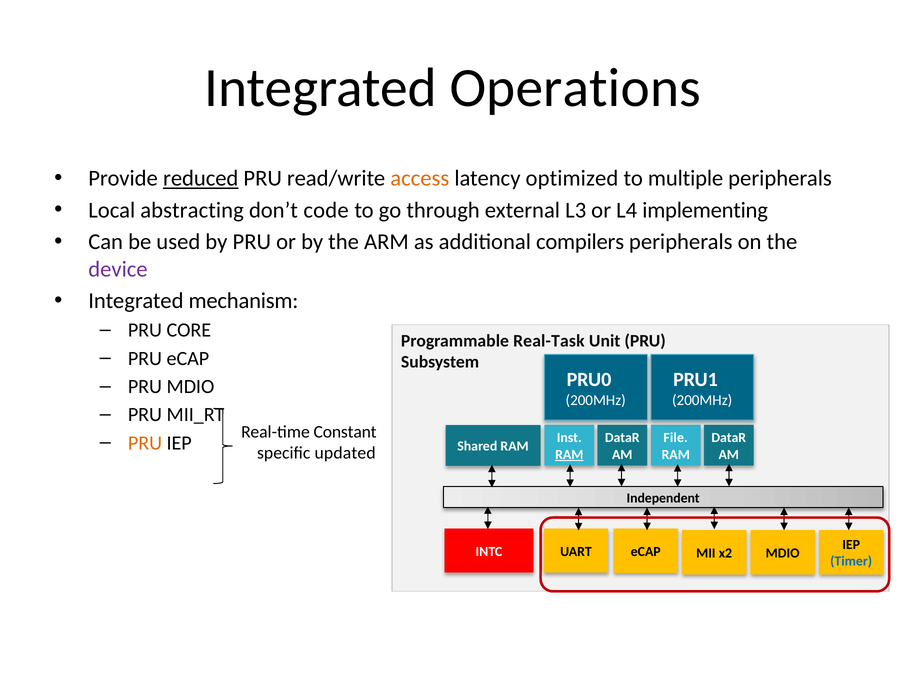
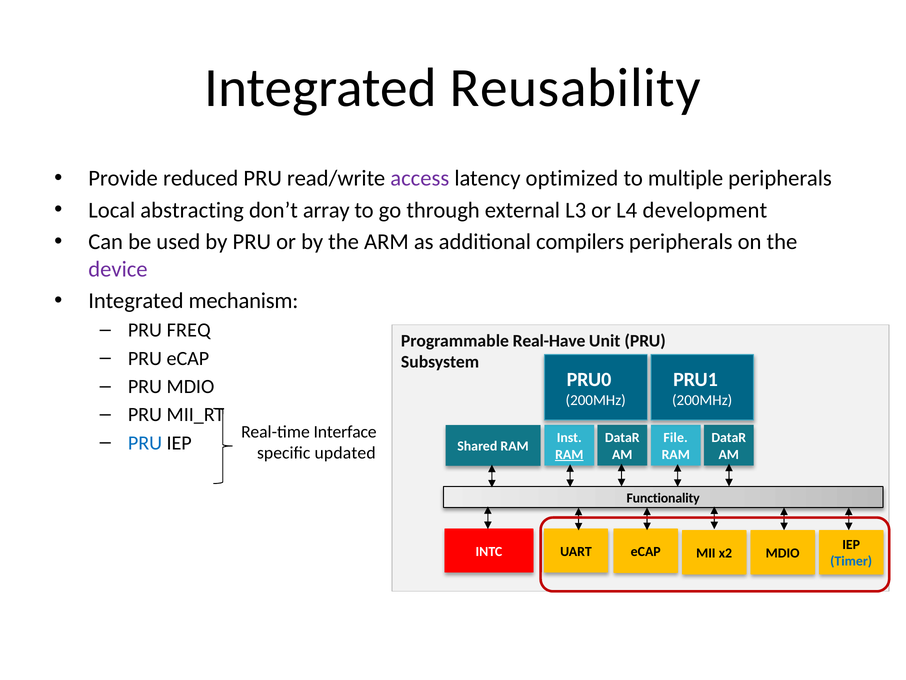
Operations: Operations -> Reusability (575, 88)
reduced underline: present -> none (201, 178)
access colour: orange -> purple (420, 178)
code: code -> array (326, 210)
implementing: implementing -> development (705, 210)
CORE: CORE -> FREQ (189, 330)
Real-Task: Real-Task -> Real-Have (549, 341)
Constant: Constant -> Interface (345, 431)
PRU colour: orange -> blue (145, 443)
Independent: Independent -> Functionality (663, 498)
